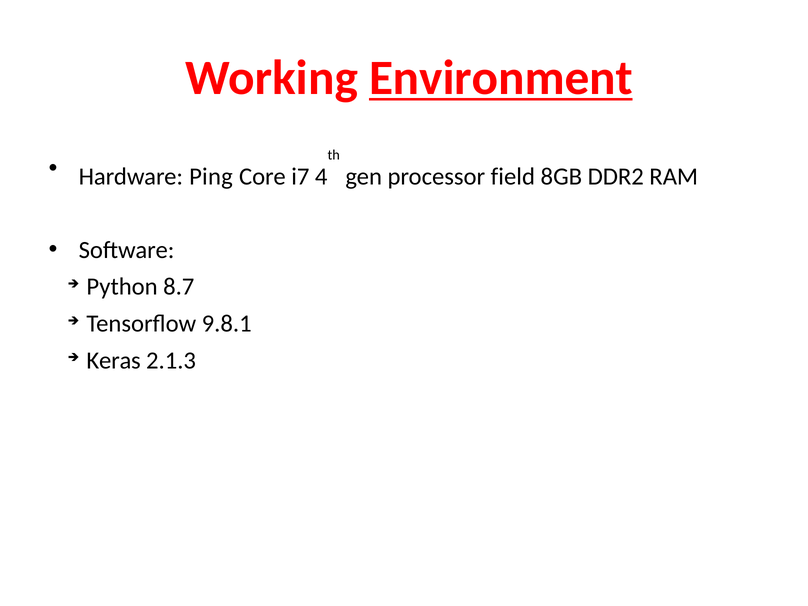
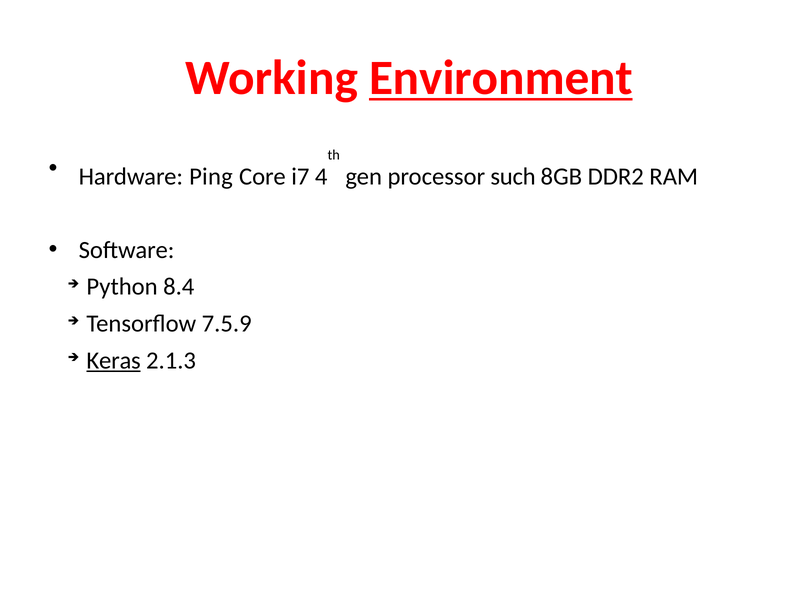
field: field -> such (513, 176)
8.7: 8.7 -> 8.4 (179, 287)
9.8.1: 9.8.1 -> 7.5.9 (227, 324)
Keras underline: none -> present (114, 360)
